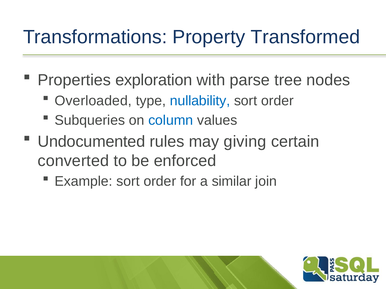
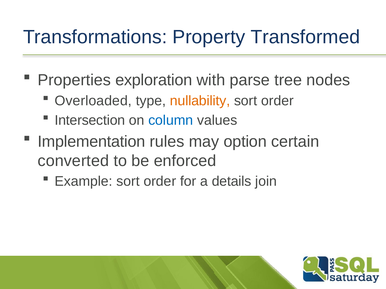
nullability colour: blue -> orange (200, 101)
Subqueries: Subqueries -> Intersection (90, 120)
Undocumented: Undocumented -> Implementation (91, 142)
giving: giving -> option (245, 142)
similar: similar -> details (232, 182)
